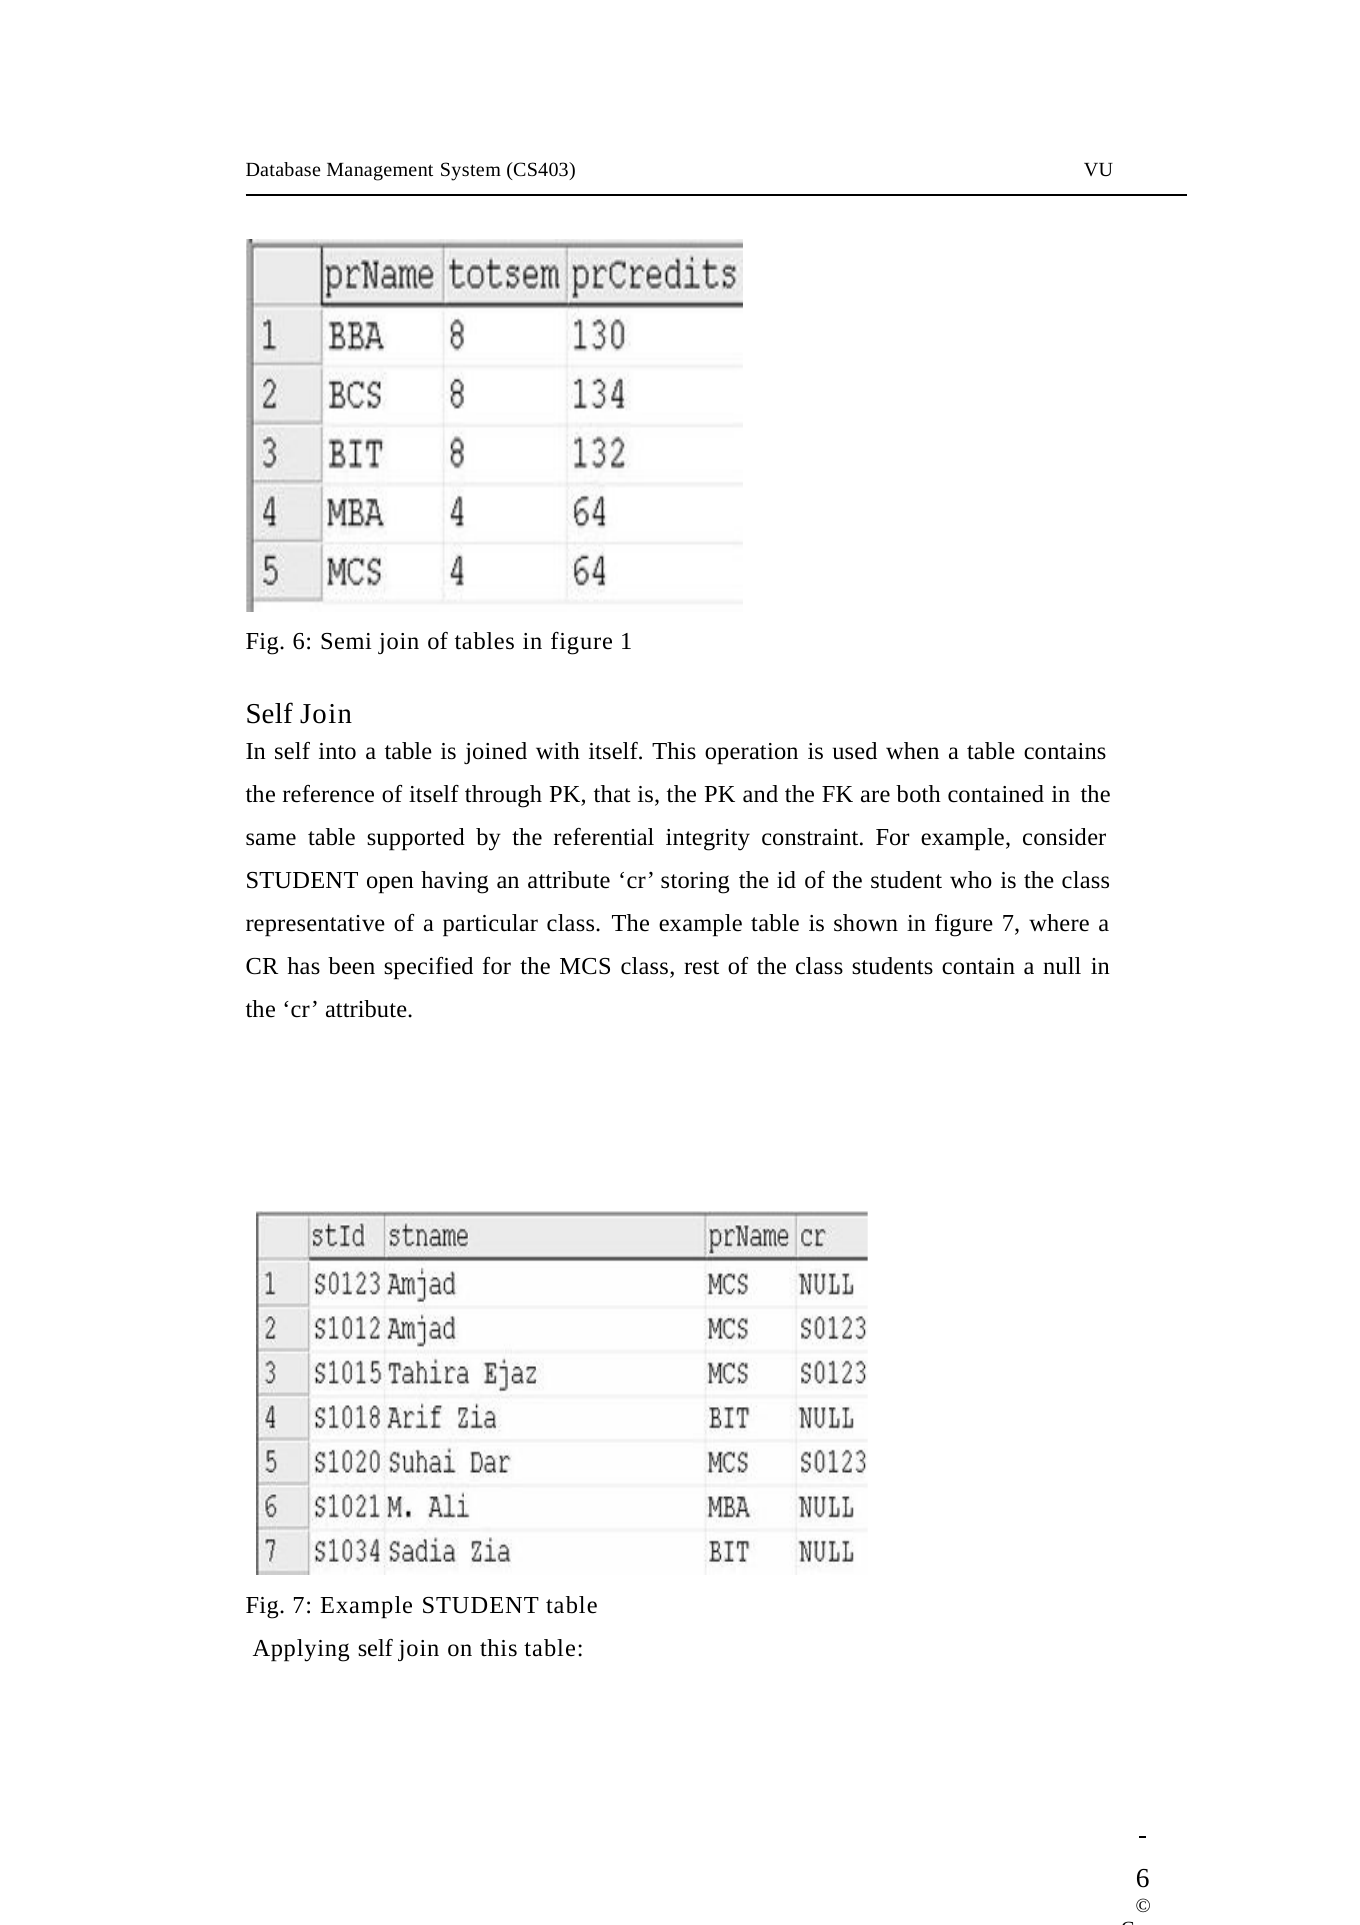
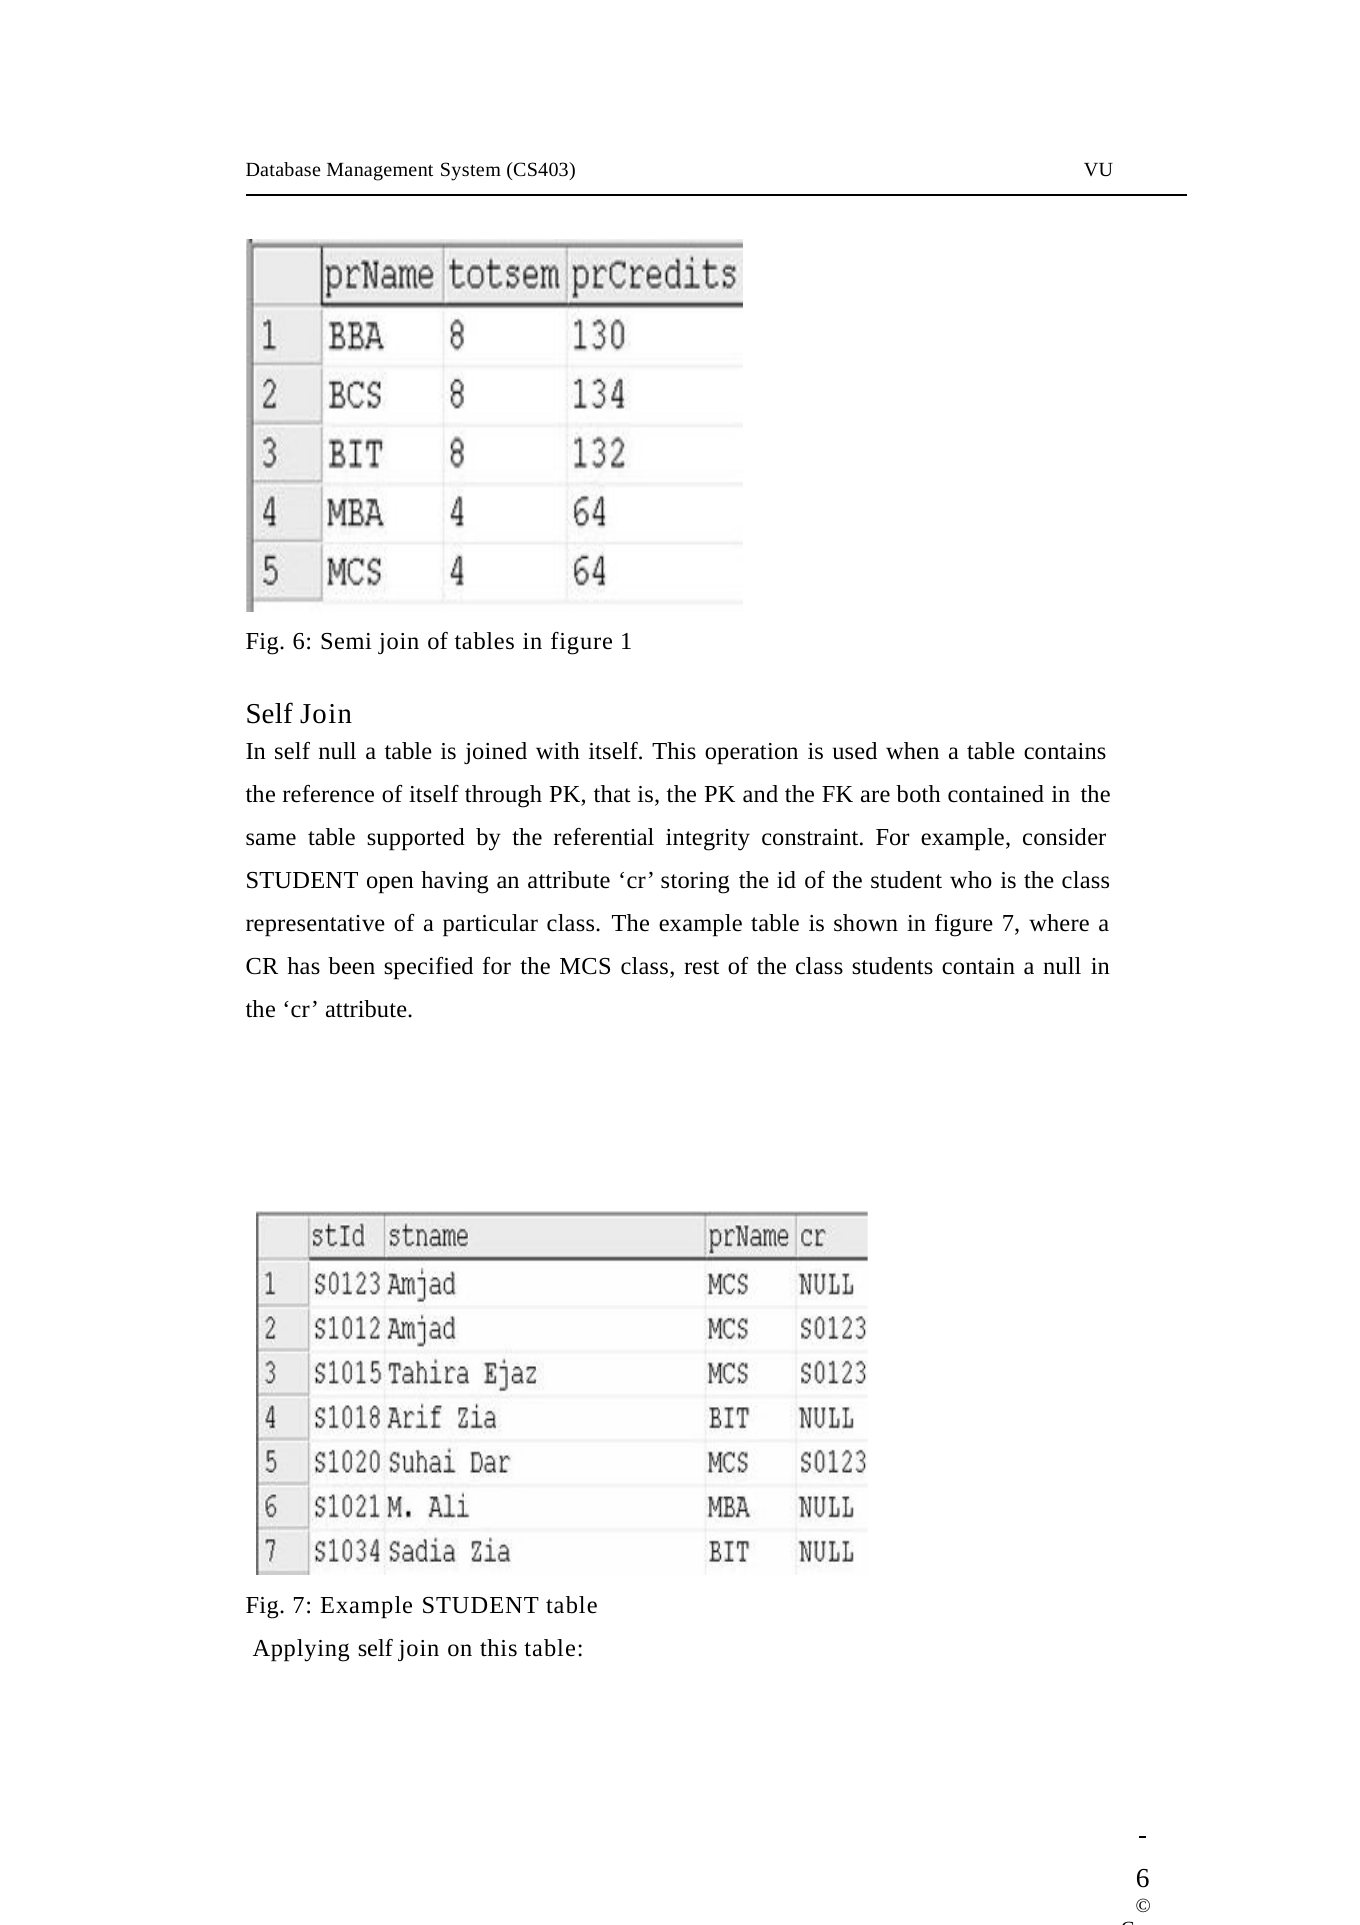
self into: into -> null (338, 751)
